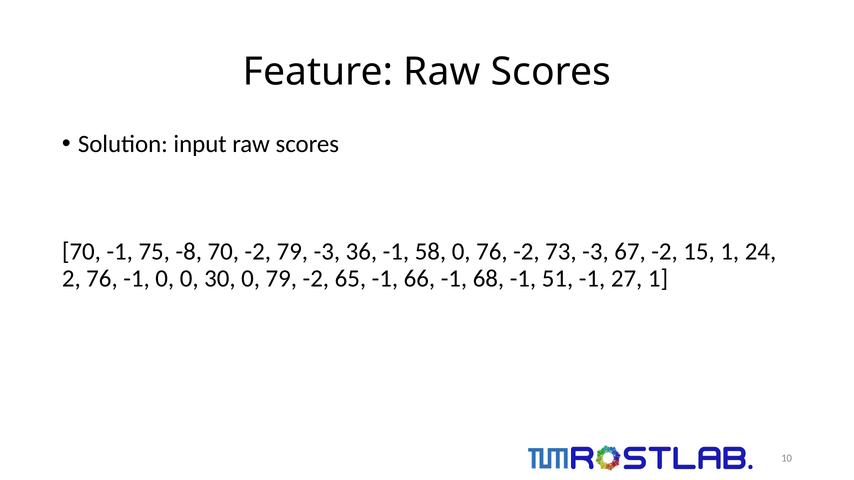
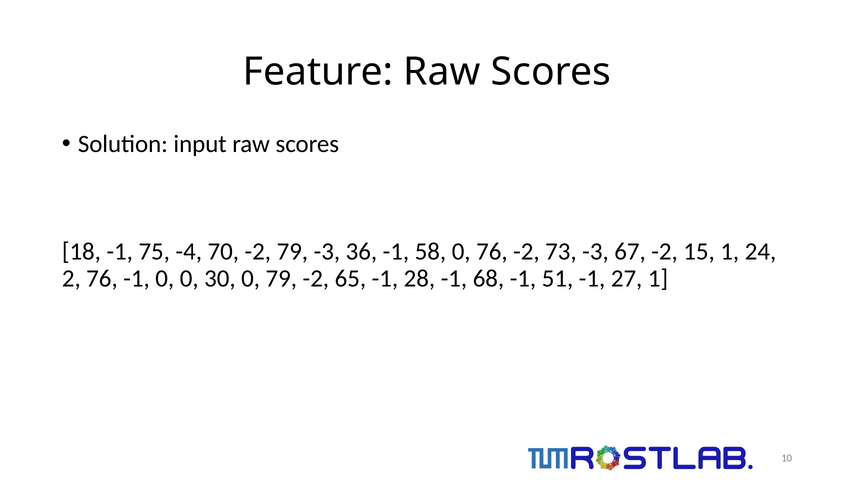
70: 70 -> 18 (81, 252)
-8: -8 -> -4 (189, 252)
66: 66 -> 28 (419, 279)
